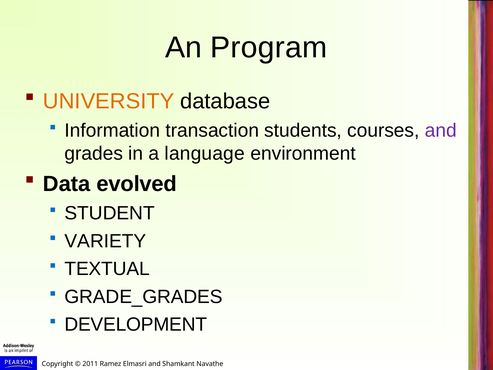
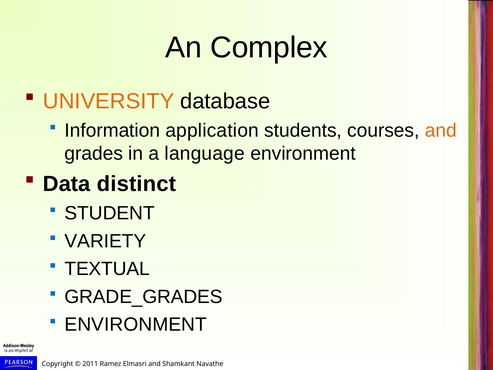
Program: Program -> Complex (269, 48)
transaction: transaction -> application (212, 130)
and colour: purple -> orange (441, 130)
evolved: evolved -> distinct (137, 184)
DEVELOPMENT: DEVELOPMENT -> ENVIRONMENT (136, 324)
